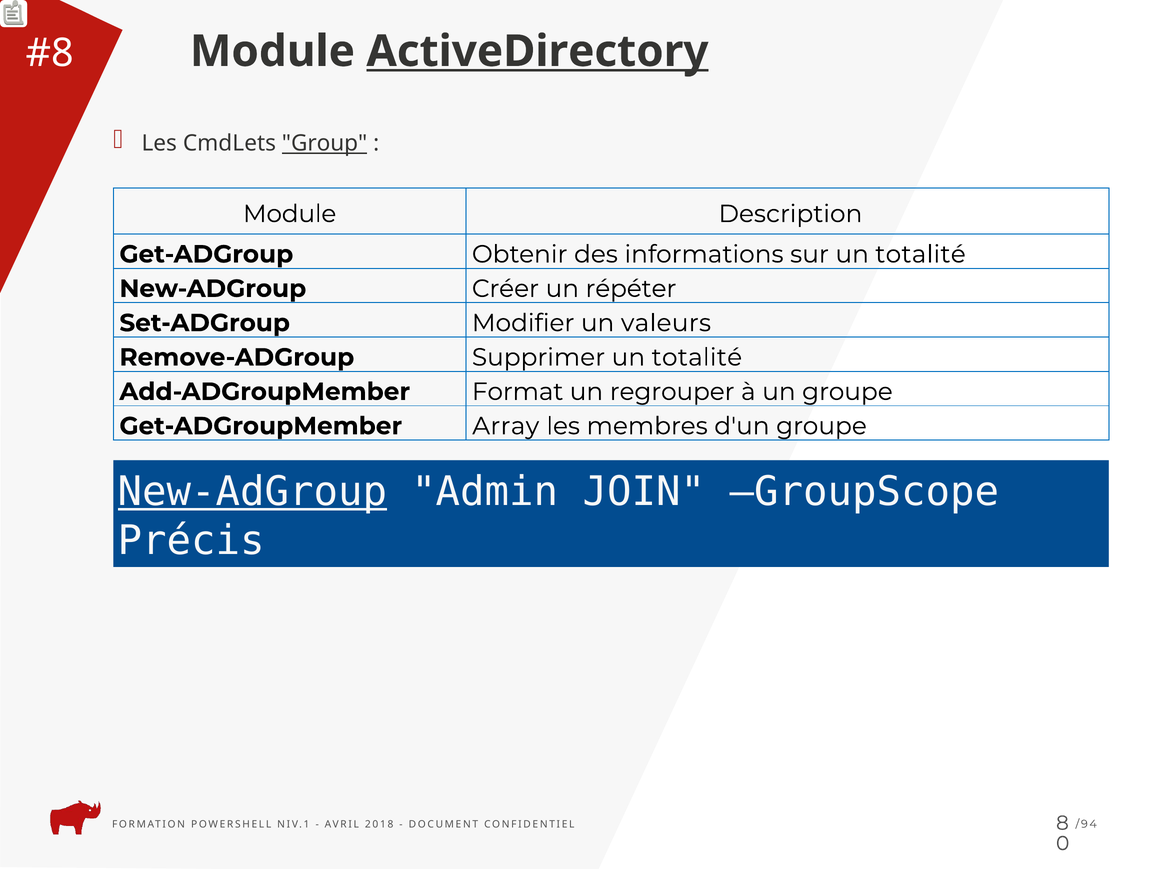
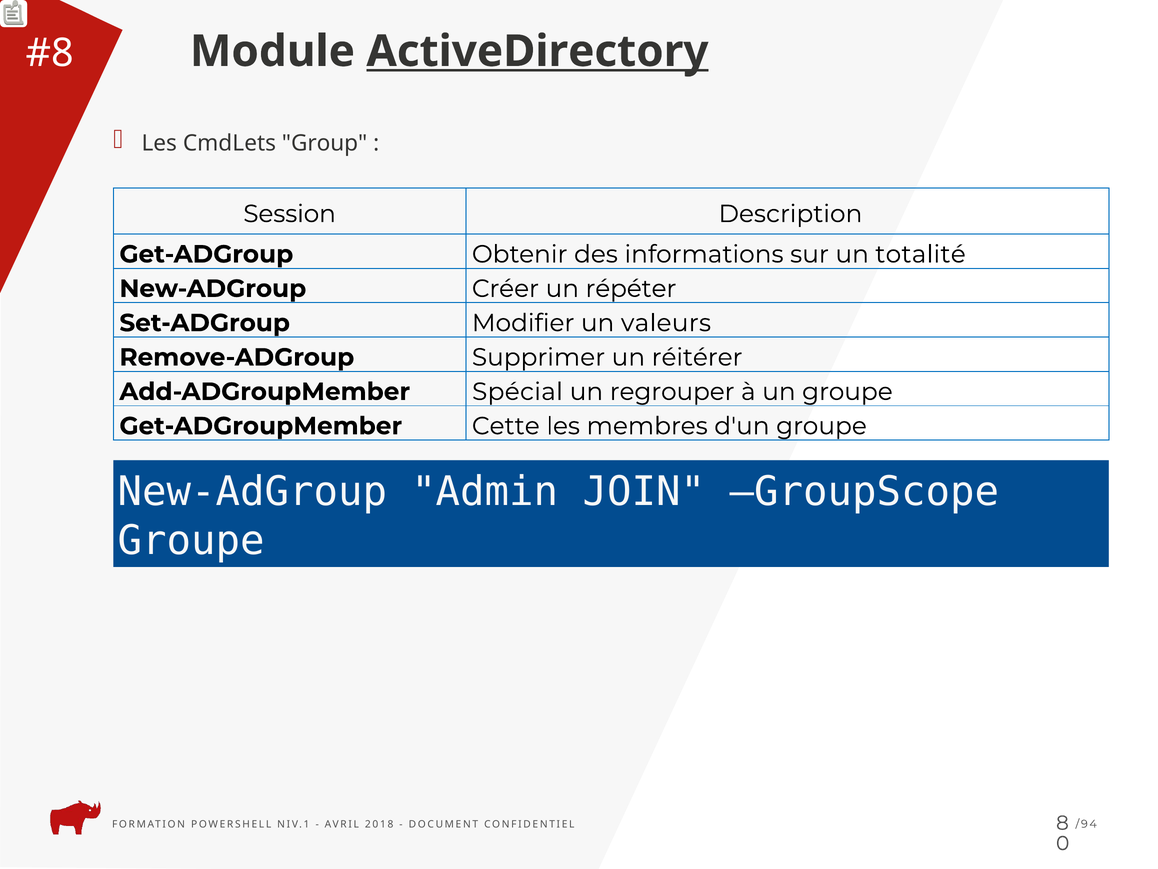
Group underline: present -> none (325, 143)
Module: Module -> Session (290, 214)
Supprimer un totalité: totalité -> réitérer (697, 357)
Format: Format -> Spécial (517, 392)
Array: Array -> Cette (506, 426)
New-AdGroup underline: present -> none (252, 492)
Précis: Précis -> Groupe (191, 540)
